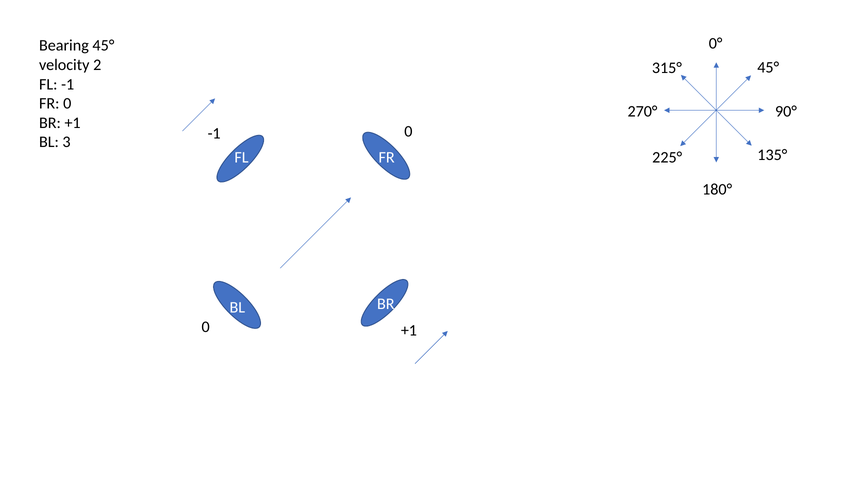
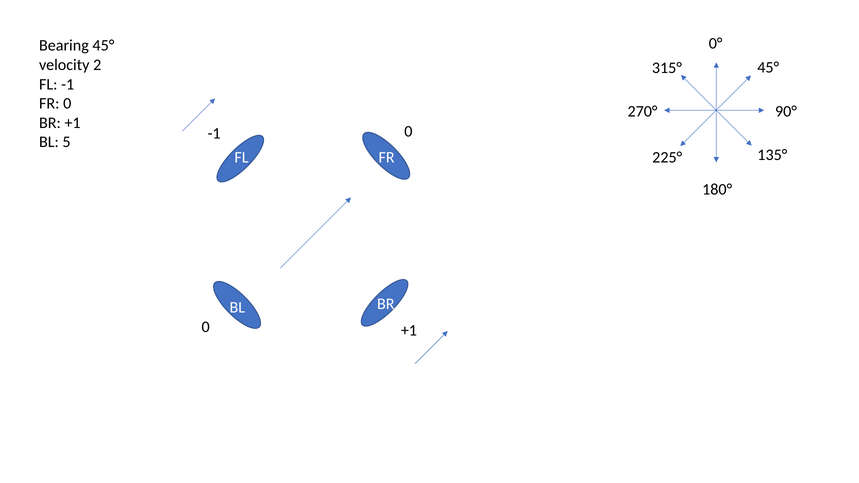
3: 3 -> 5 (67, 142)
